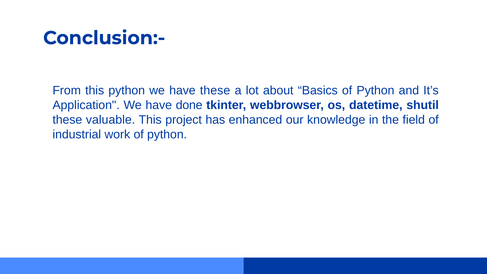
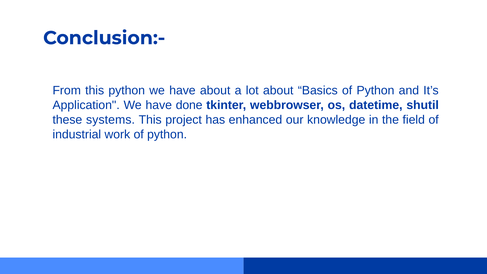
have these: these -> about (215, 91)
valuable: valuable -> systems (111, 120)
